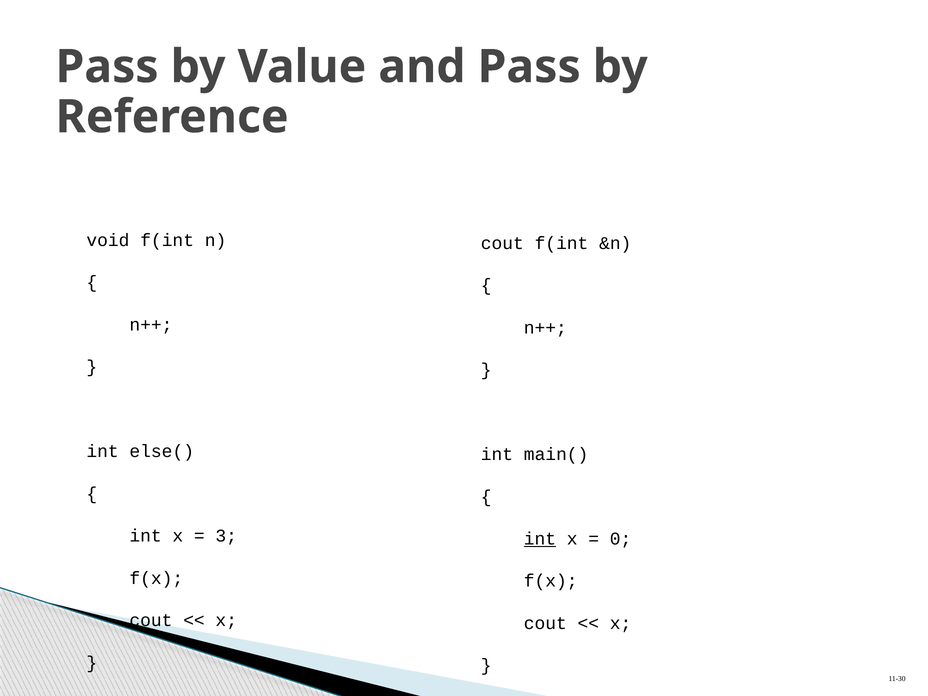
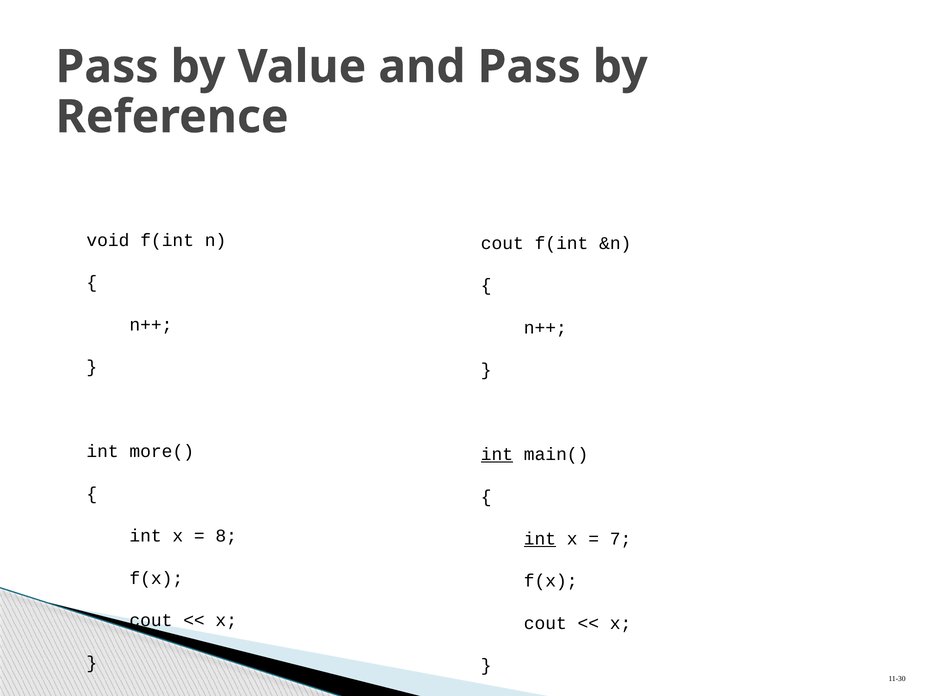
else(: else( -> more( (162, 451)
int underline: none -> present (497, 454)
3: 3 -> 8 (226, 536)
0: 0 -> 7 (621, 539)
